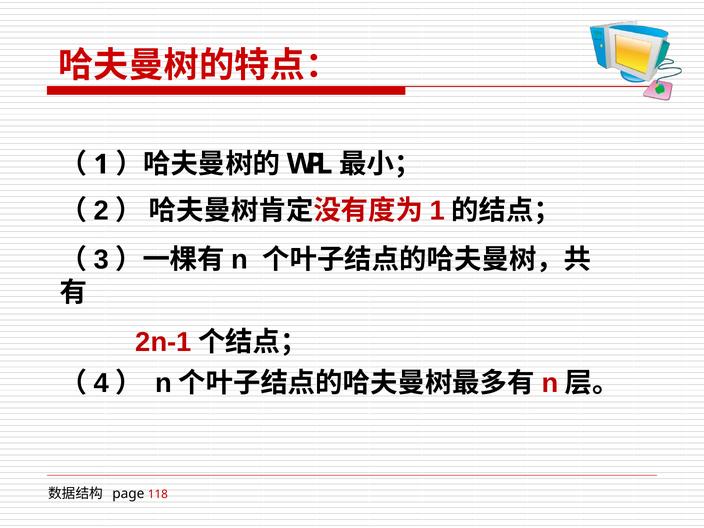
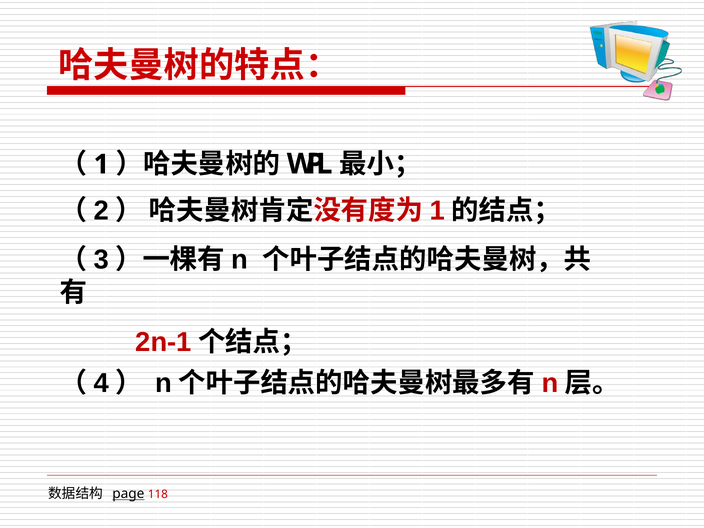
page underline: none -> present (128, 494)
